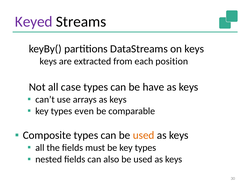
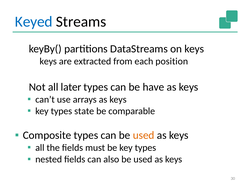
Keyed colour: purple -> blue (34, 22)
case: case -> later (71, 87)
even: even -> state (84, 111)
